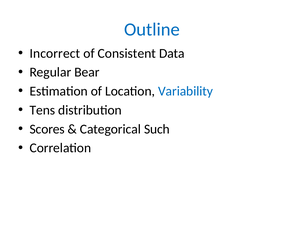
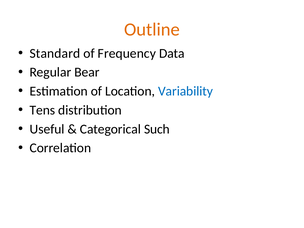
Outline colour: blue -> orange (152, 29)
Incorrect: Incorrect -> Standard (55, 53)
Consistent: Consistent -> Frequency (127, 53)
Scores: Scores -> Useful (47, 129)
